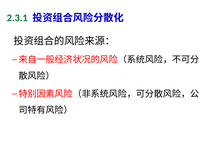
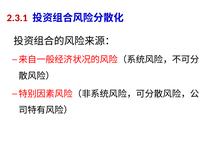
2.3.1 colour: green -> red (17, 18)
